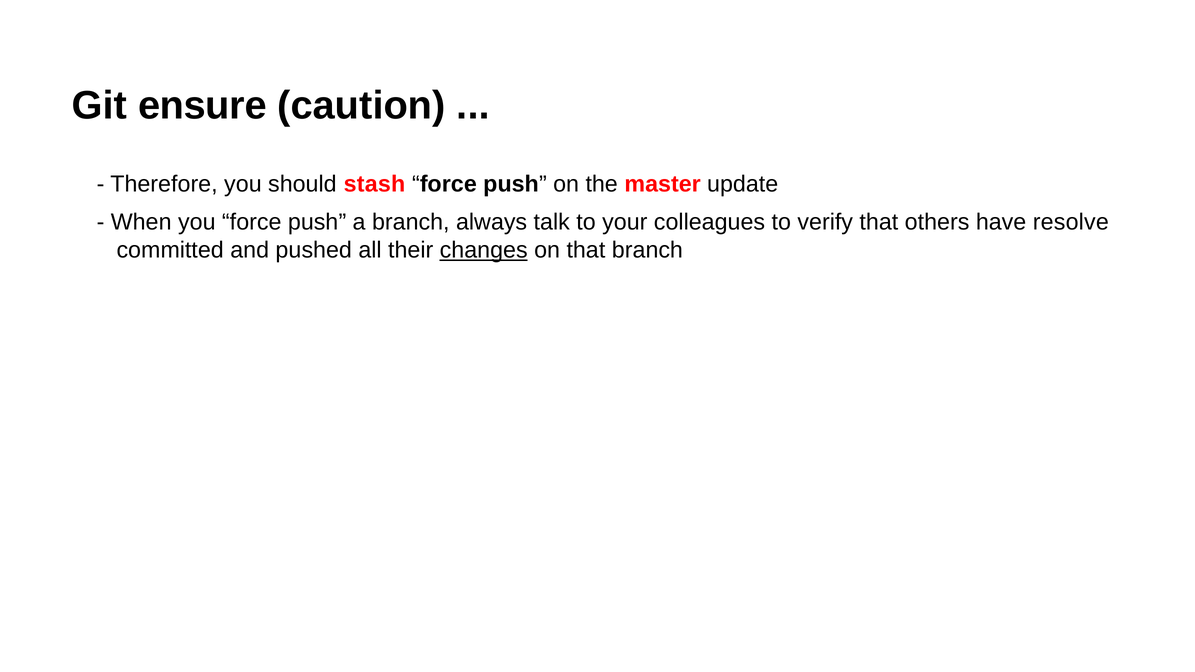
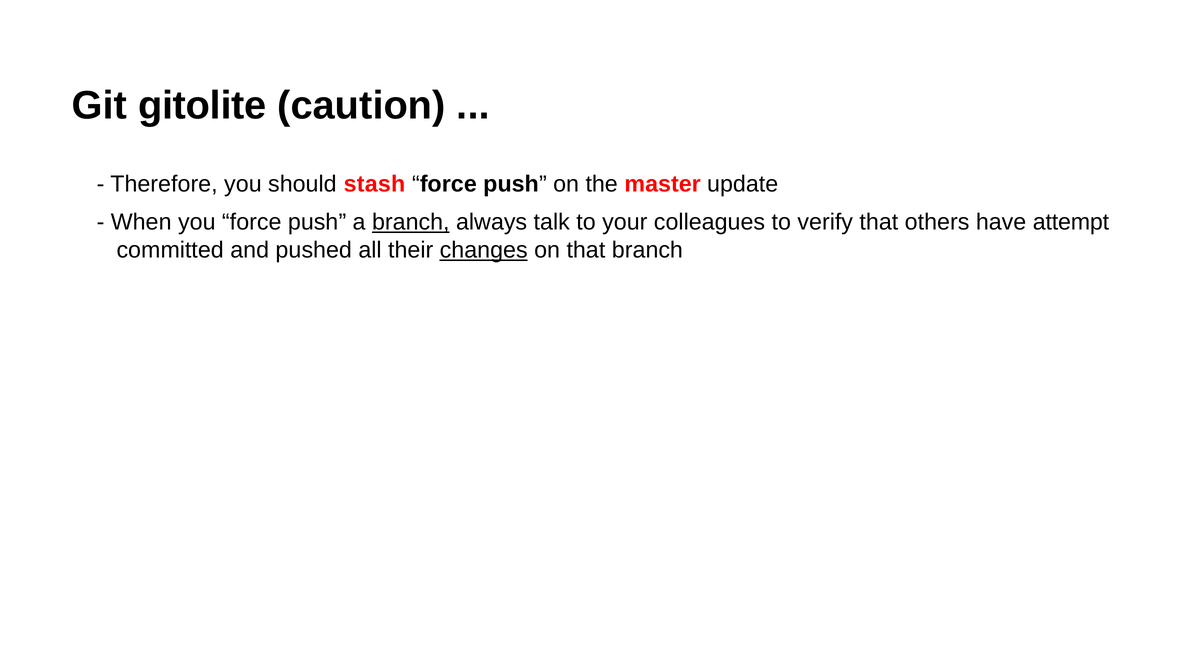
ensure: ensure -> gitolite (202, 106)
branch underline: none -> present (411, 222)
resolve: resolve -> attempt (1071, 222)
